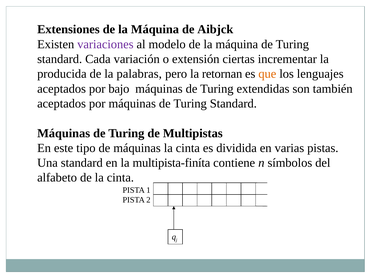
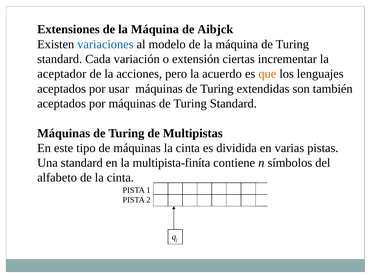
variaciones colour: purple -> blue (105, 44)
producida: producida -> aceptador (62, 74)
palabras: palabras -> acciones (139, 74)
retornan: retornan -> acuerdo (222, 74)
bajo: bajo -> usar (119, 89)
